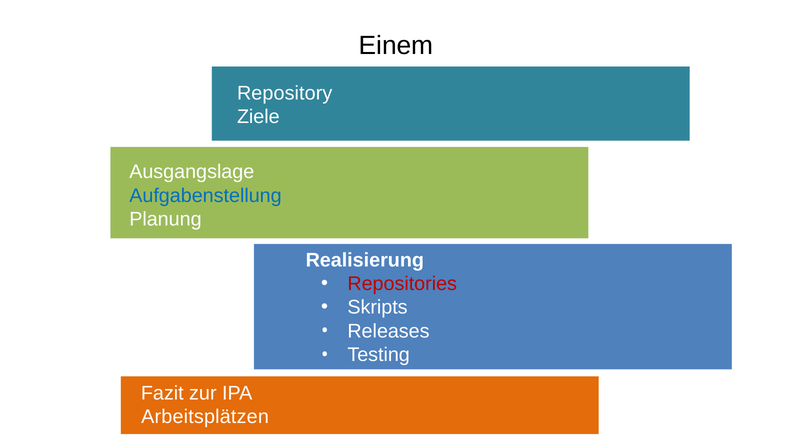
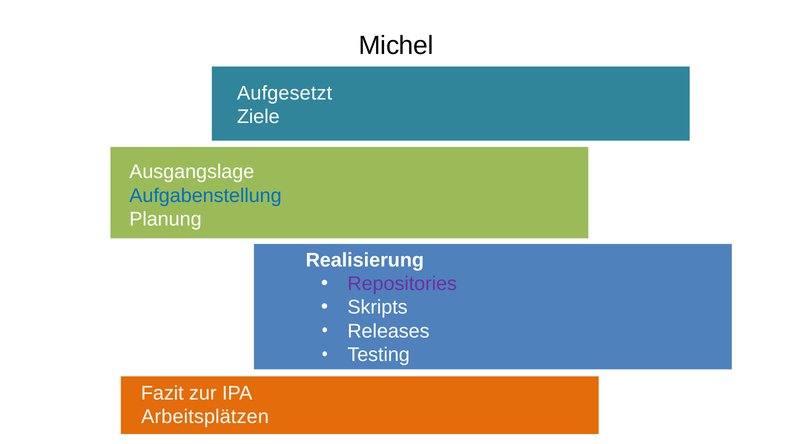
Einem: Einem -> Michel (396, 46)
Repository: Repository -> Aufgesetzt (285, 93)
Repositories colour: red -> purple (402, 284)
